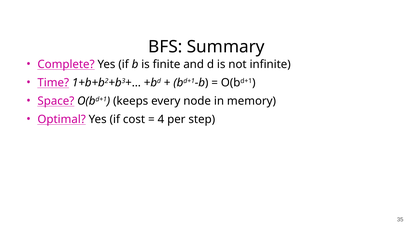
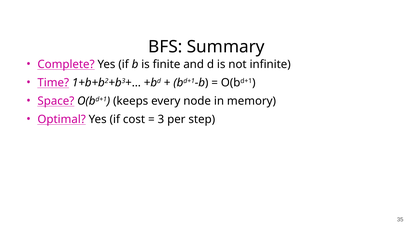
4: 4 -> 3 (161, 119)
